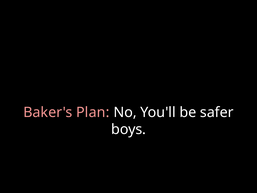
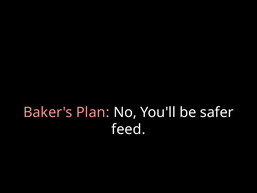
boys: boys -> feed (128, 129)
